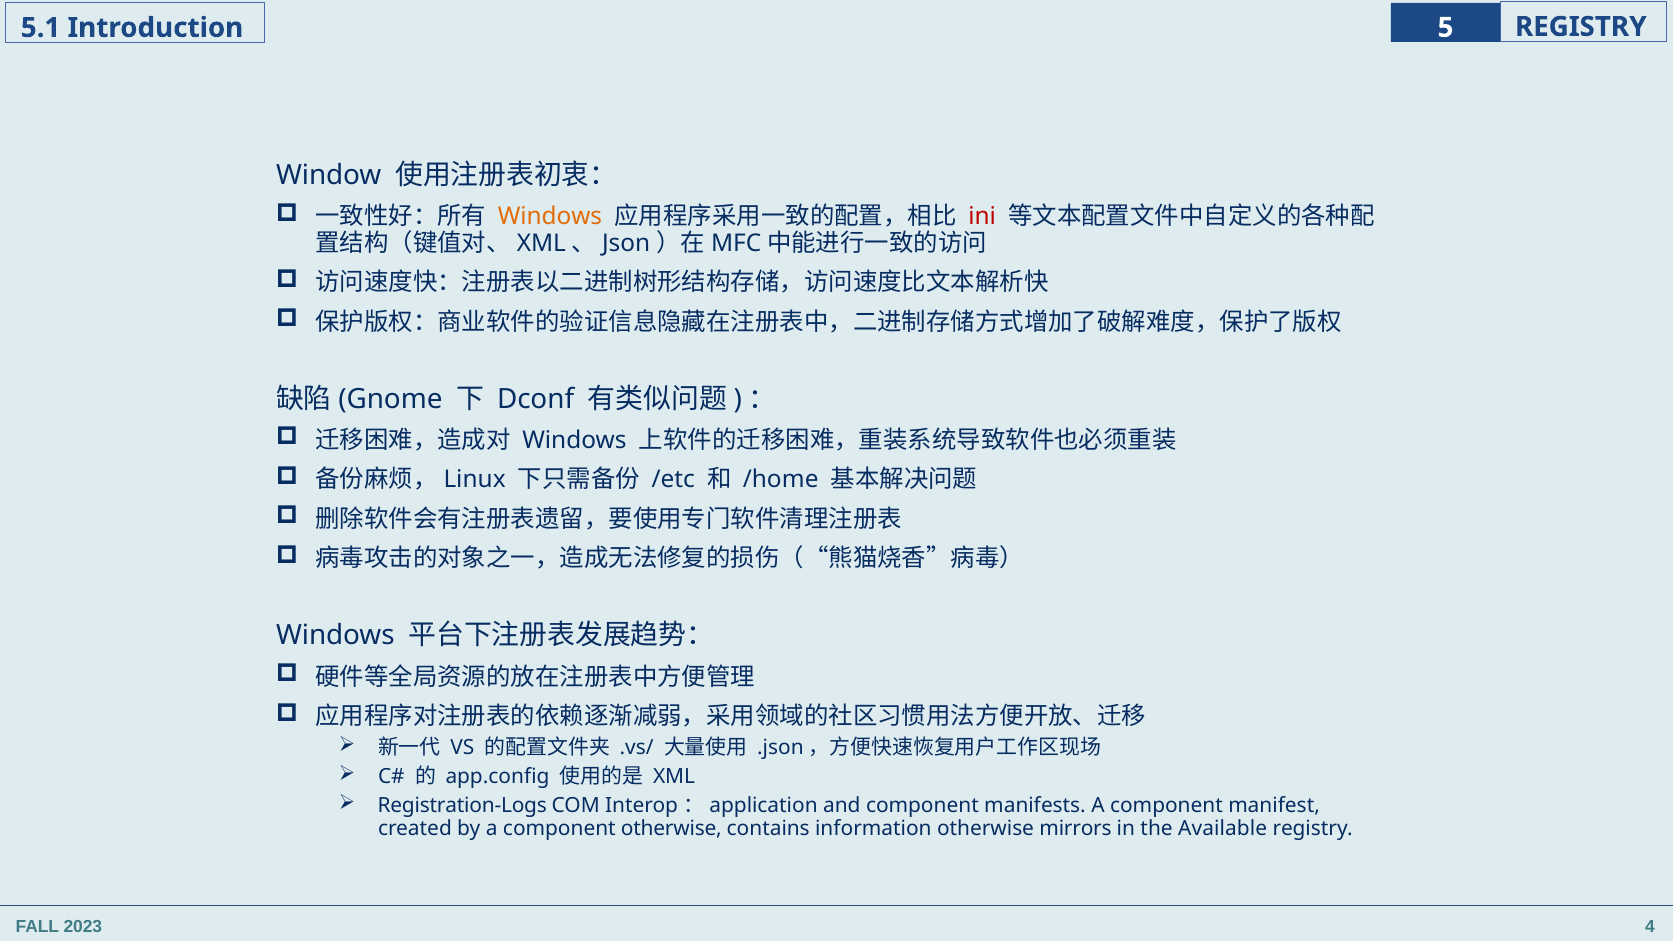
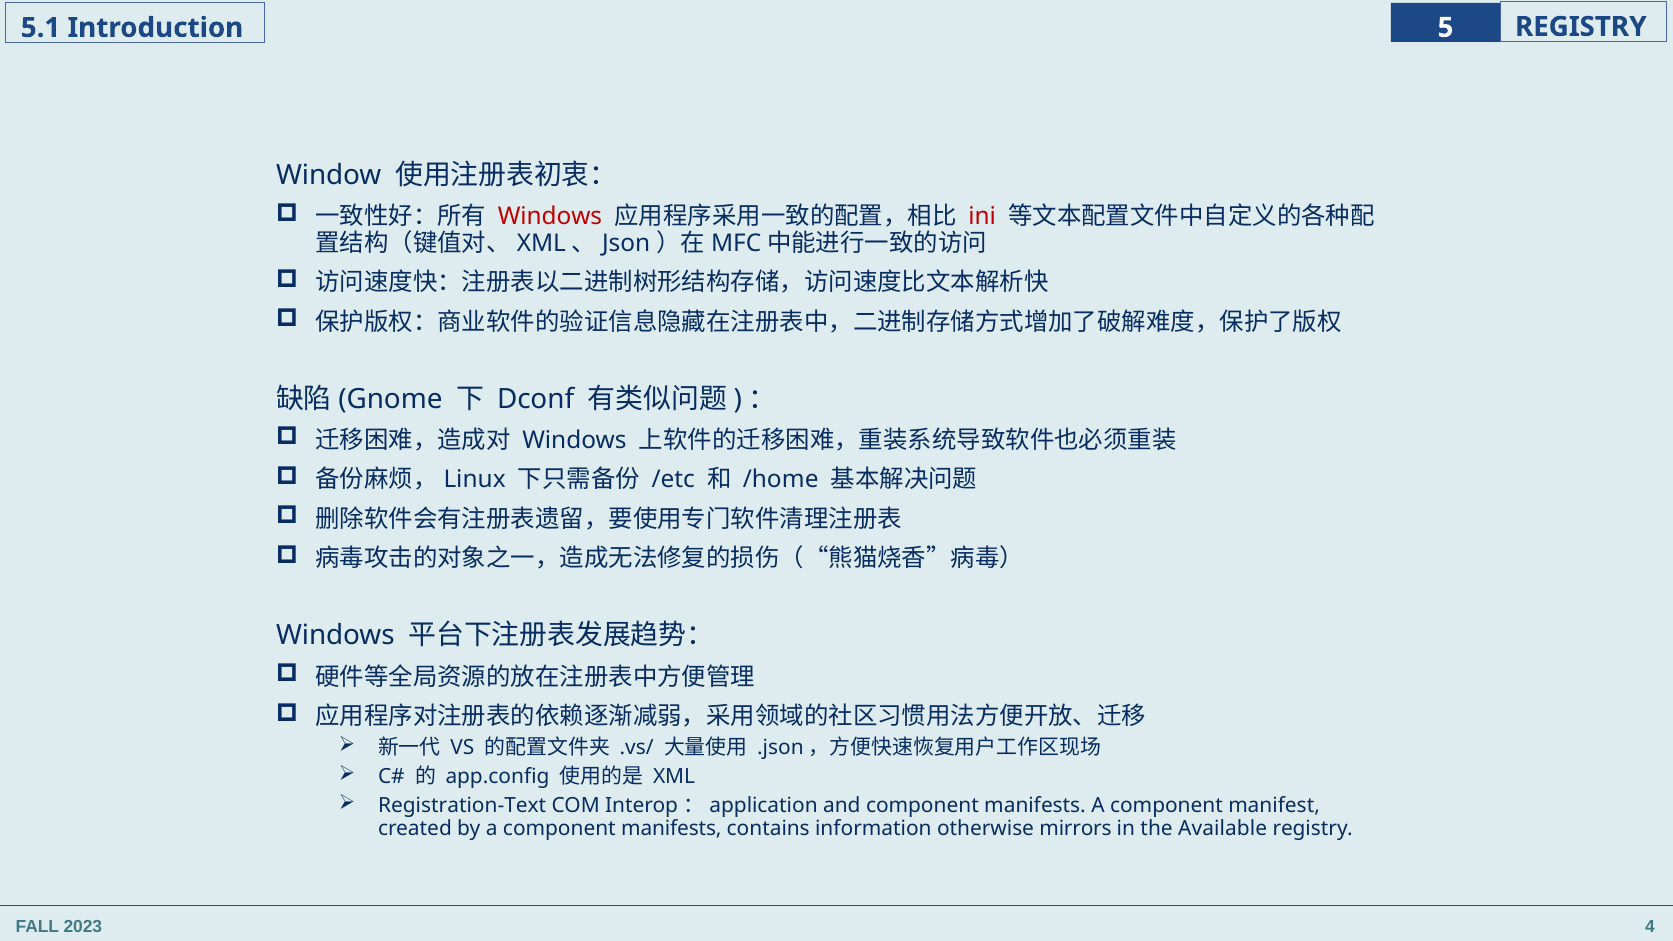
Windows colour: orange -> red (550, 217)
Registration-Logs: Registration-Logs -> Registration-Text (462, 806)
a component otherwise: otherwise -> manifests (671, 828)
